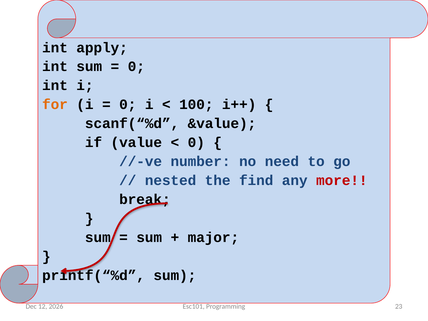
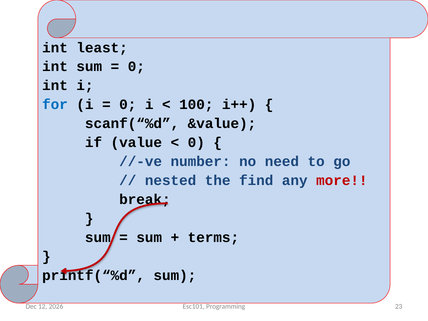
apply: apply -> least (102, 48)
for colour: orange -> blue (55, 105)
major: major -> terms (213, 237)
